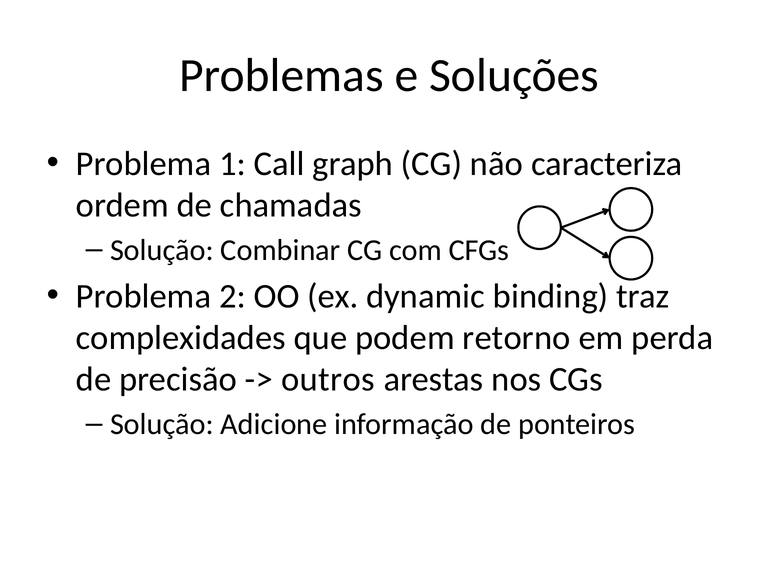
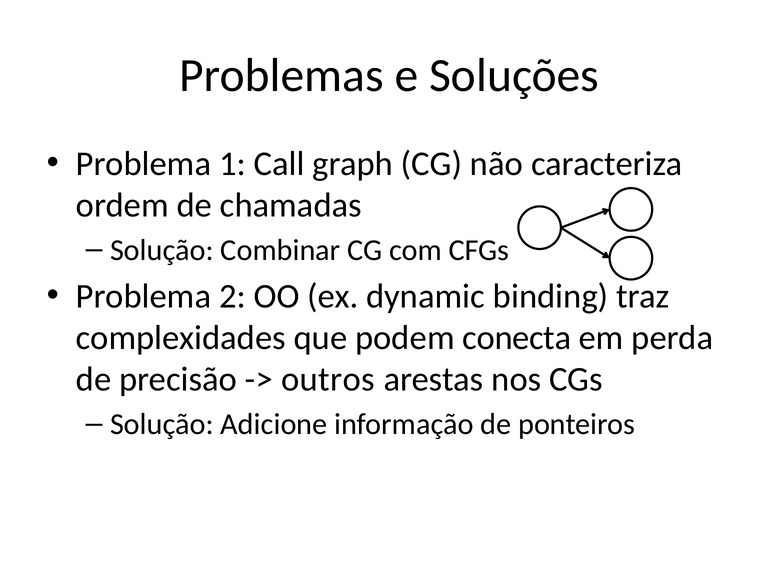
retorno: retorno -> conecta (517, 337)
